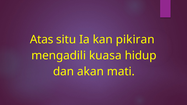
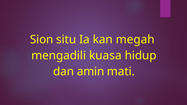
Atas: Atas -> Sion (42, 40)
pikiran: pikiran -> megah (135, 40)
akan: akan -> amin (91, 72)
